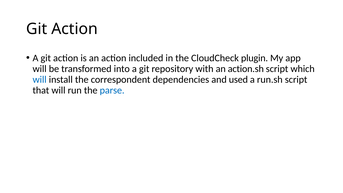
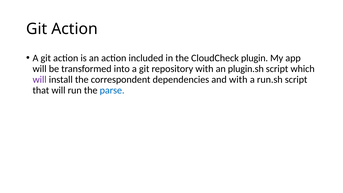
action.sh: action.sh -> plugin.sh (246, 69)
will colour: blue -> purple (40, 80)
and used: used -> with (238, 80)
